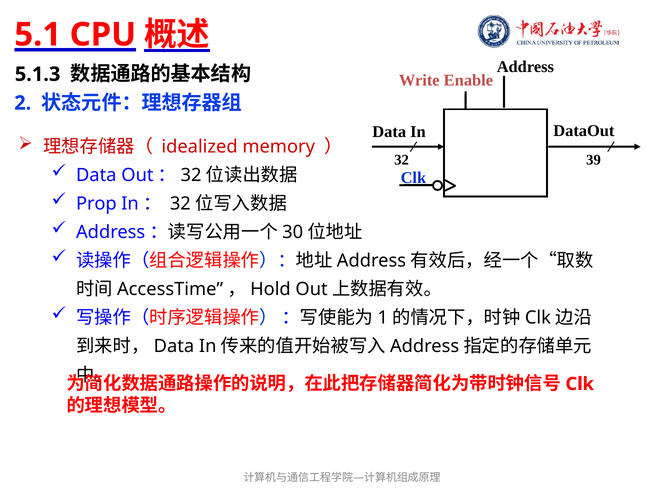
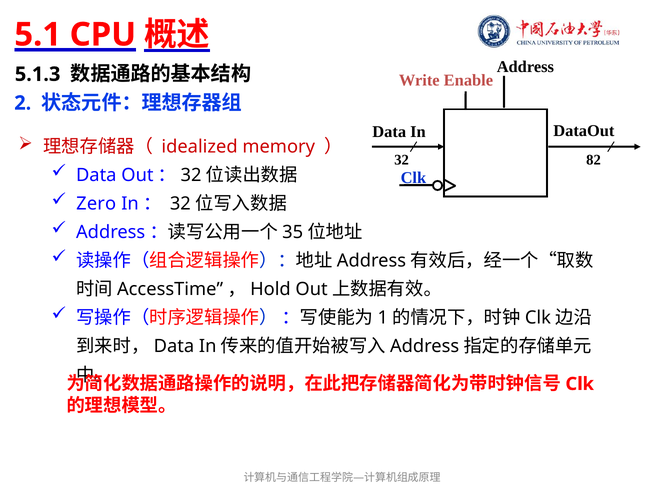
39: 39 -> 82 (594, 160)
Prop: Prop -> Zero (96, 203)
30: 30 -> 35 (293, 232)
